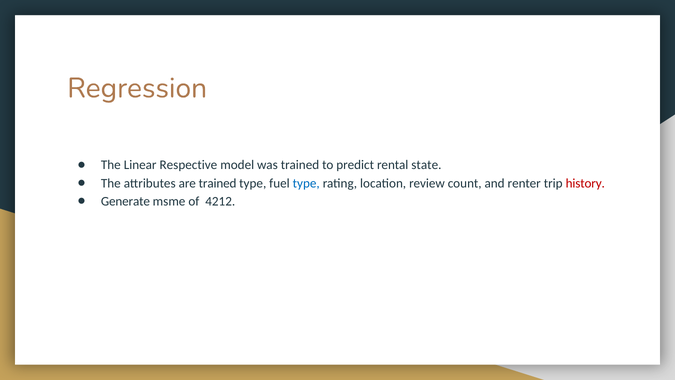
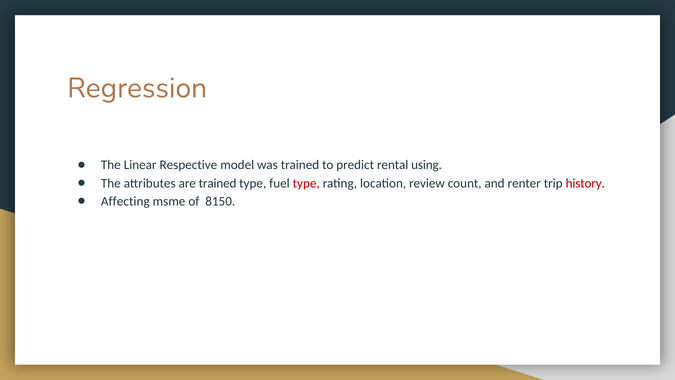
state: state -> using (427, 165)
type colour: blue -> red (306, 183)
Generate: Generate -> Affecting (125, 201)
4212: 4212 -> 8150 (220, 201)
